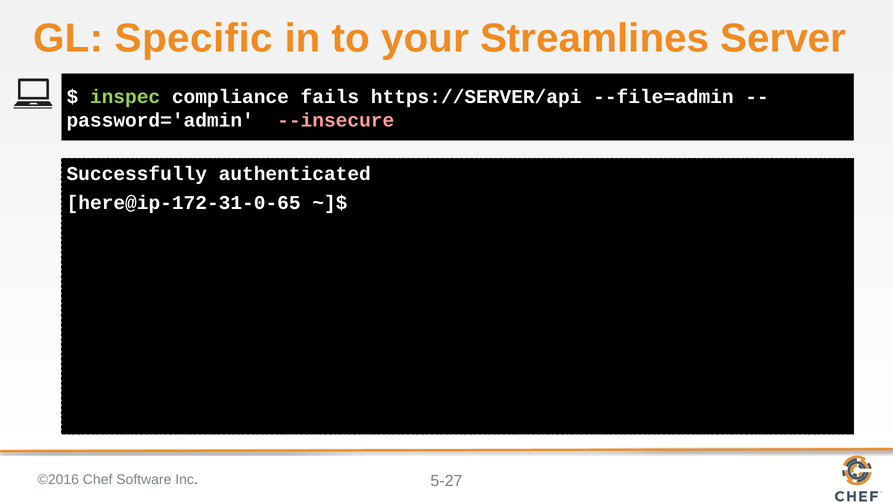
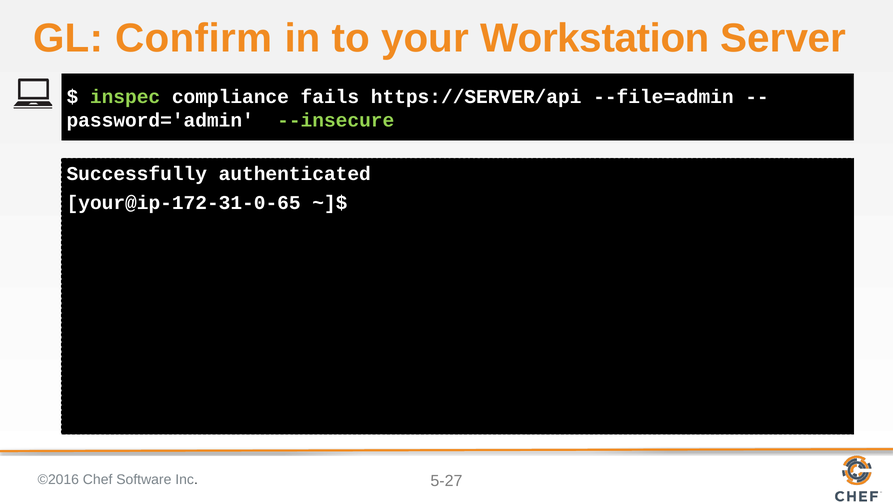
Specific: Specific -> Confirm (194, 38)
Streamlines: Streamlines -> Workstation (595, 38)
--insecure colour: pink -> light green (336, 120)
here@ip-172-31-0-65: here@ip-172-31-0-65 -> your@ip-172-31-0-65 (184, 203)
